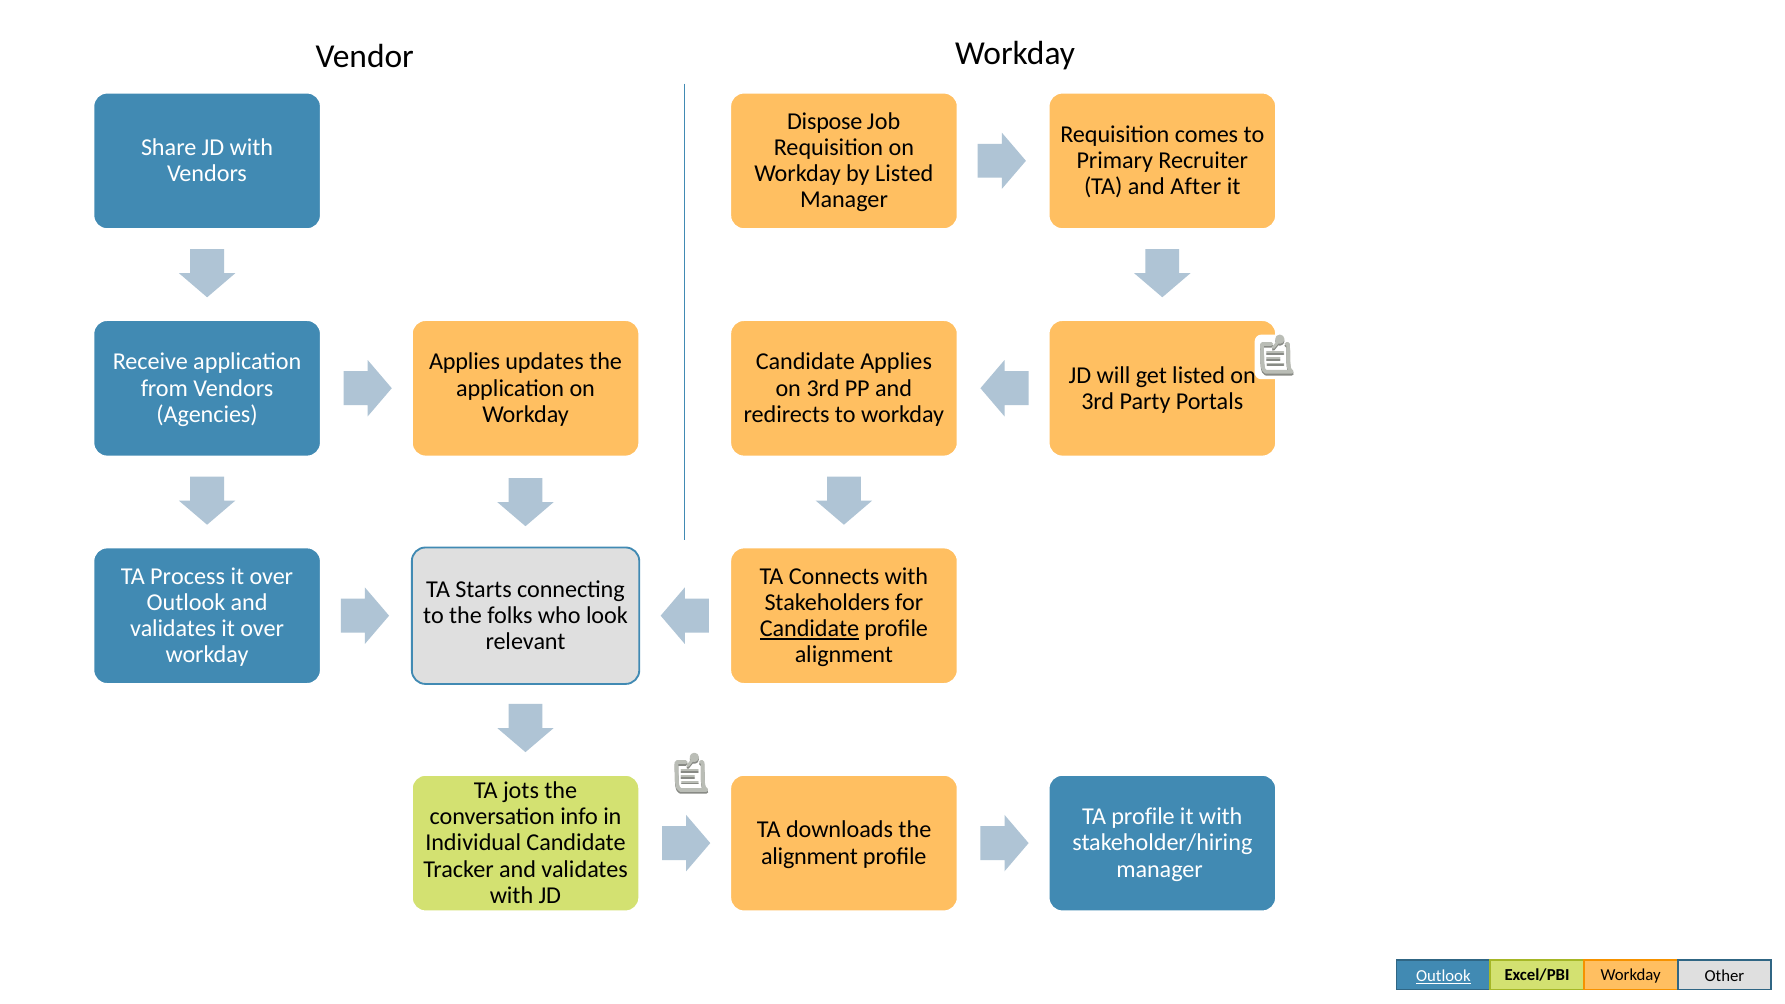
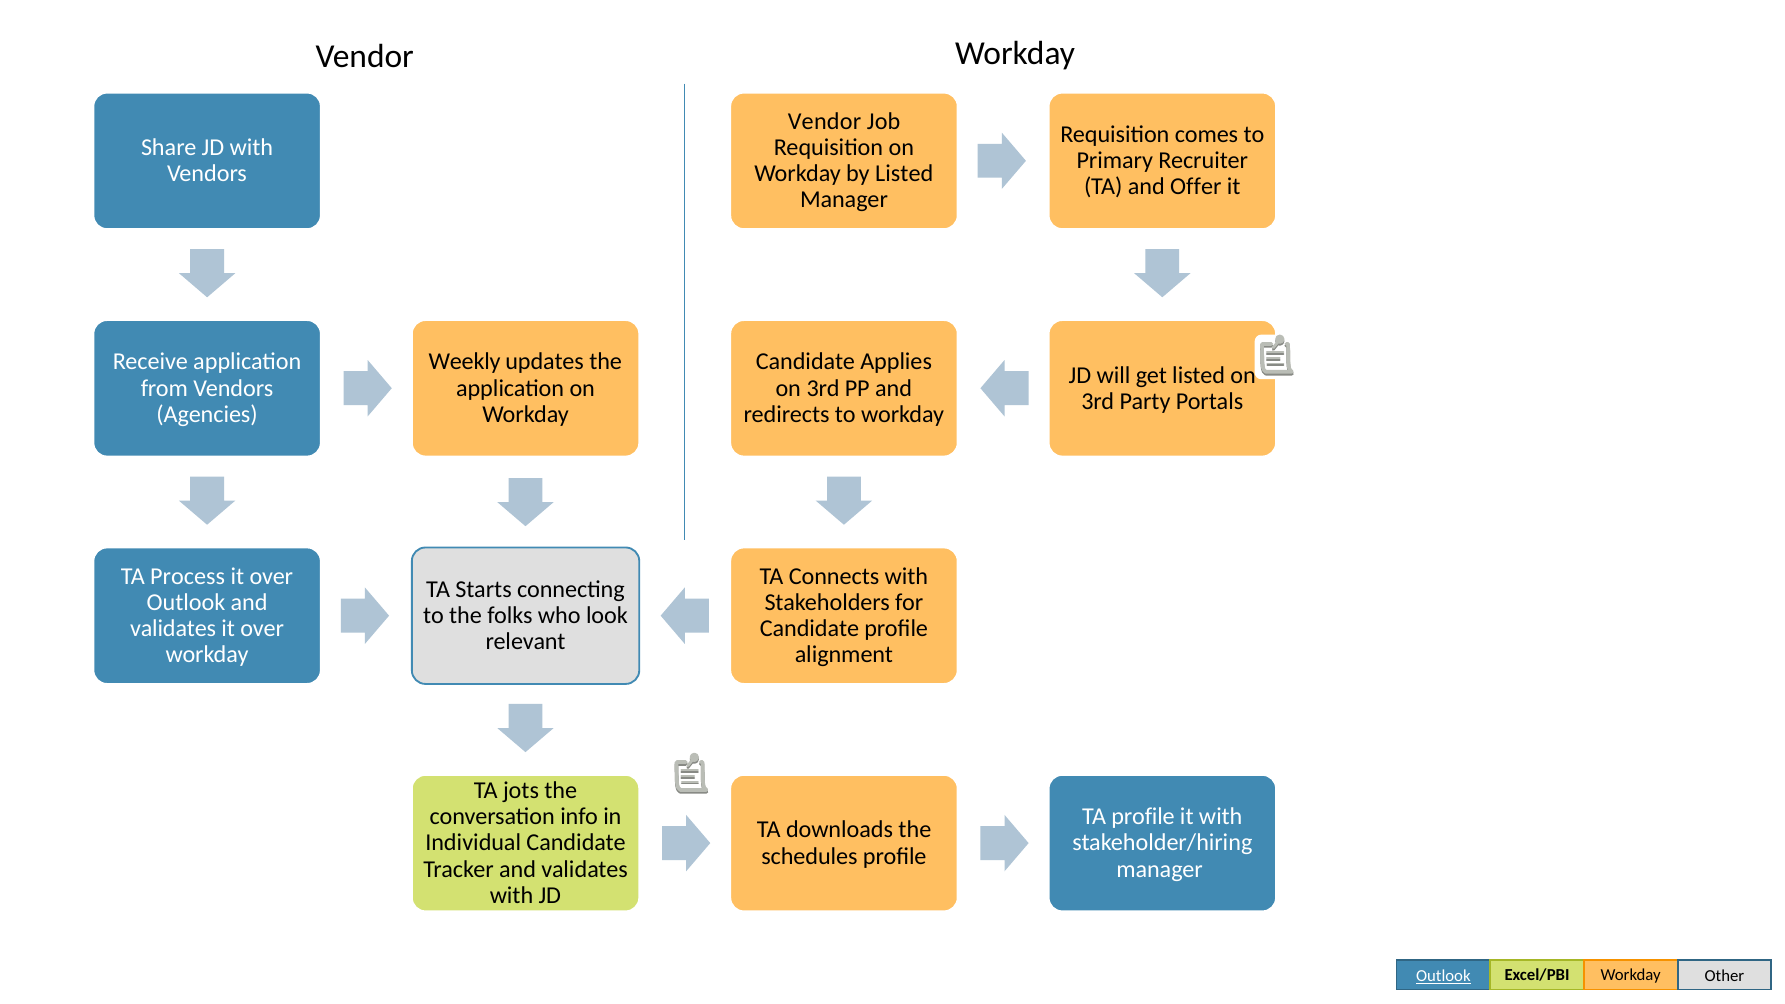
Dispose: Dispose -> Vendor (825, 122)
After: After -> Offer (1196, 187)
Applies: Applies -> Weekly (465, 362)
Candidate underline: present -> none (809, 629)
alignment: alignment -> schedules (809, 856)
